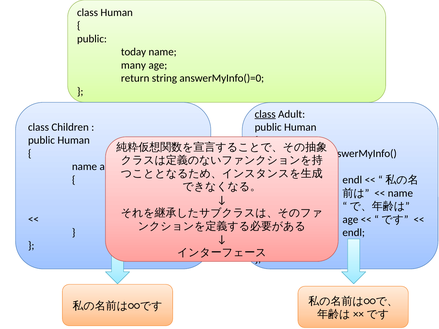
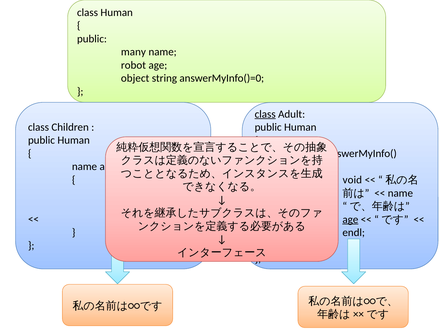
today: today -> many (133, 52)
many: many -> robot (133, 65)
return: return -> object (135, 78)
endl: endl -> void (352, 180)
age underline: none -> present (350, 220)
